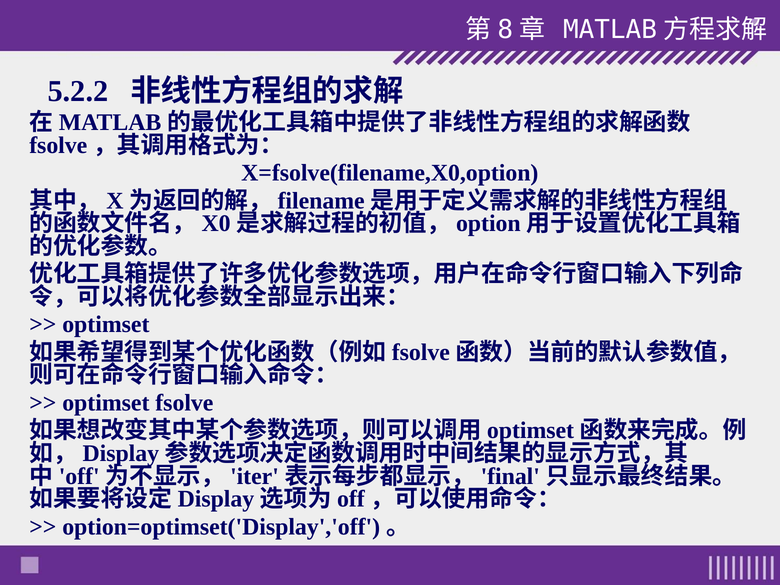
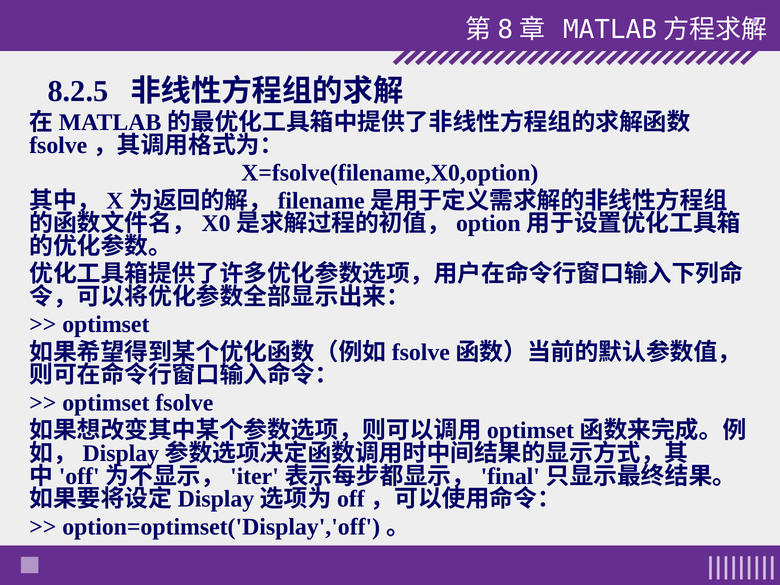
5.2.2: 5.2.2 -> 8.2.5 (78, 91)
